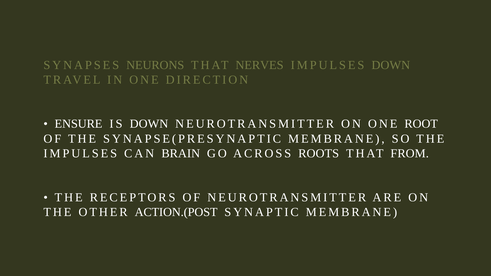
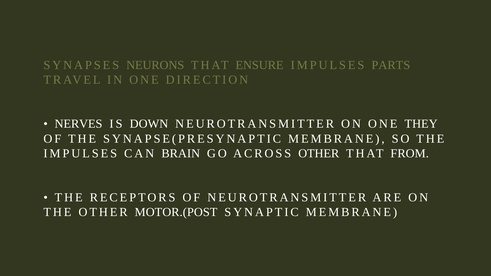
NERVES: NERVES -> ENSURE (260, 65)
IMPULSES DOWN: DOWN -> PARTS (391, 65)
ENSURE: ENSURE -> NERVES (79, 124)
ROOT: ROOT -> THEY (421, 124)
ACROSS ROOTS: ROOTS -> OTHER (319, 153)
ACTION.(POST: ACTION.(POST -> MOTOR.(POST (176, 212)
